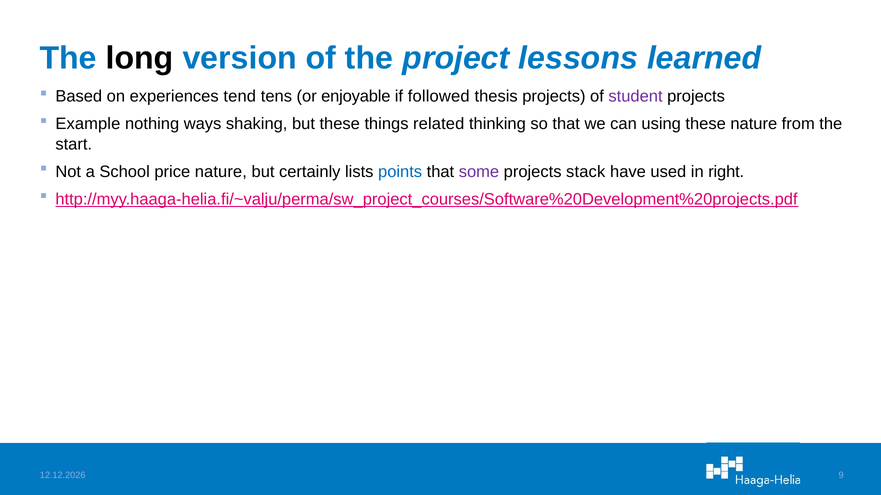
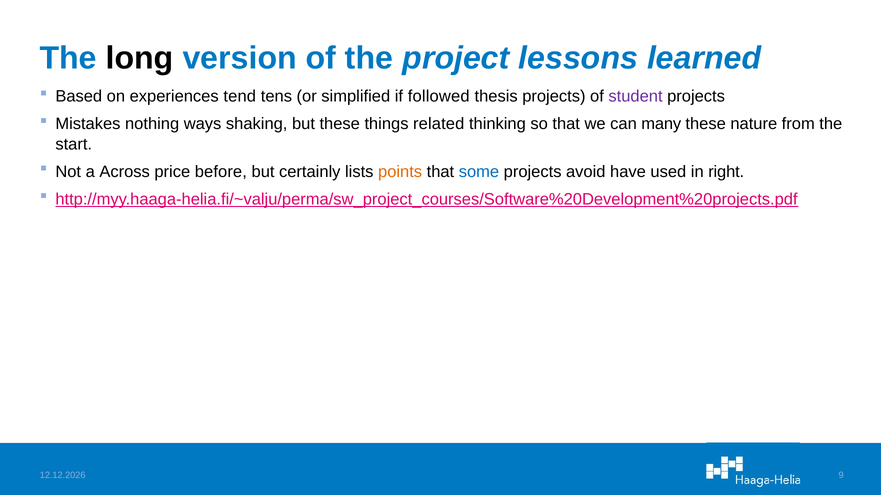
enjoyable: enjoyable -> simplified (356, 97)
Example: Example -> Mistakes (88, 124)
using: using -> many (661, 124)
School: School -> Across (125, 172)
price nature: nature -> before (221, 172)
points colour: blue -> orange (400, 172)
some colour: purple -> blue (479, 172)
stack: stack -> avoid (586, 172)
